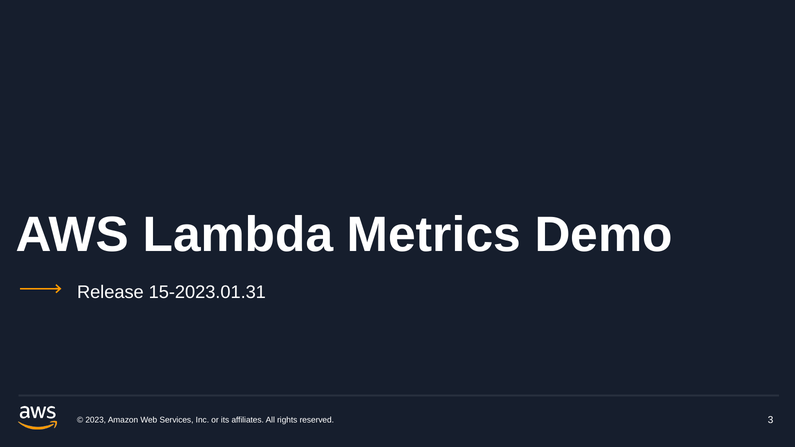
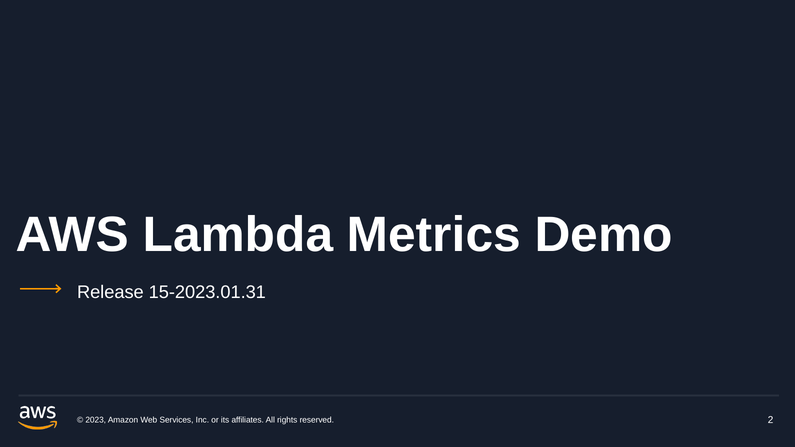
3: 3 -> 2 (771, 420)
